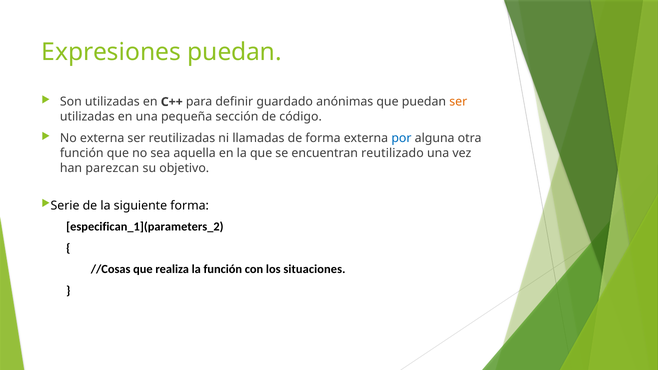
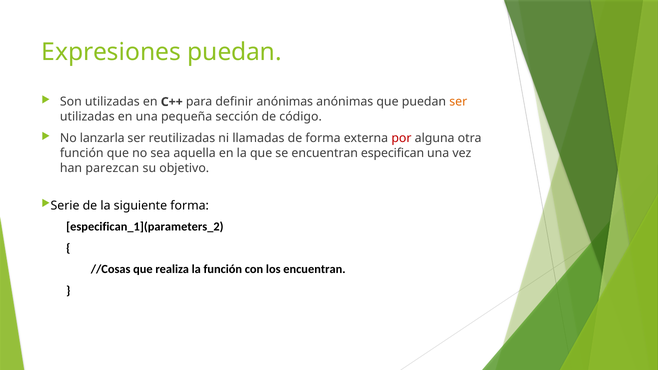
definir guardado: guardado -> anónimas (285, 102)
No externa: externa -> lanzarla (102, 138)
por colour: blue -> red (401, 138)
reutilizado: reutilizado -> especifican (393, 153)
los situaciones: situaciones -> encuentran (314, 269)
